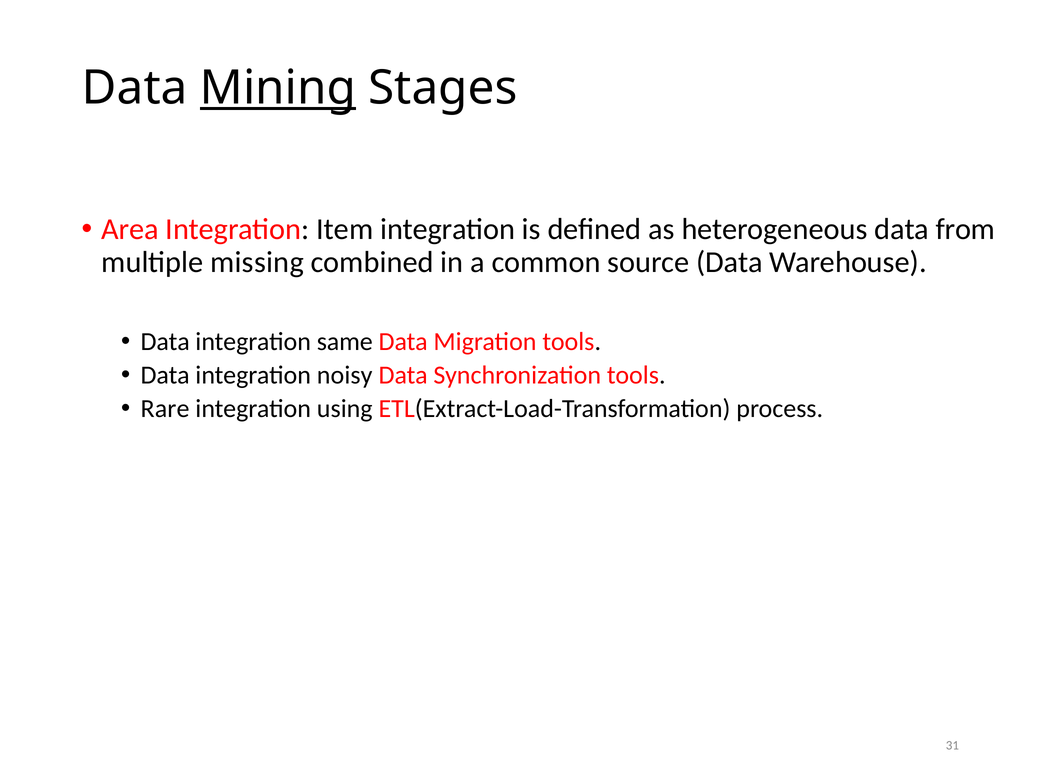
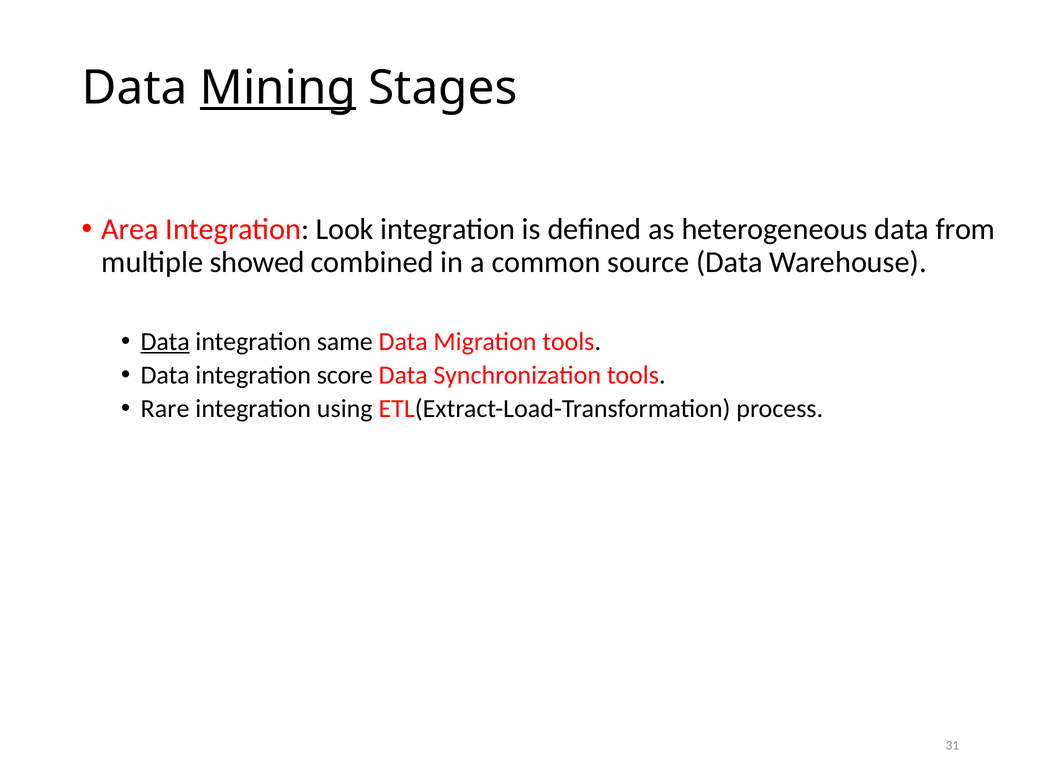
Item: Item -> Look (345, 229)
missing: missing -> showed (257, 262)
Data underline: none -> present (165, 342)
noisy: noisy -> score (345, 375)
